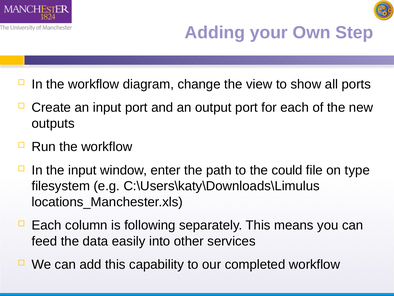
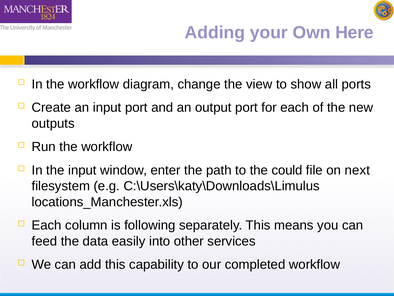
Step: Step -> Here (354, 32)
type: type -> next (357, 170)
